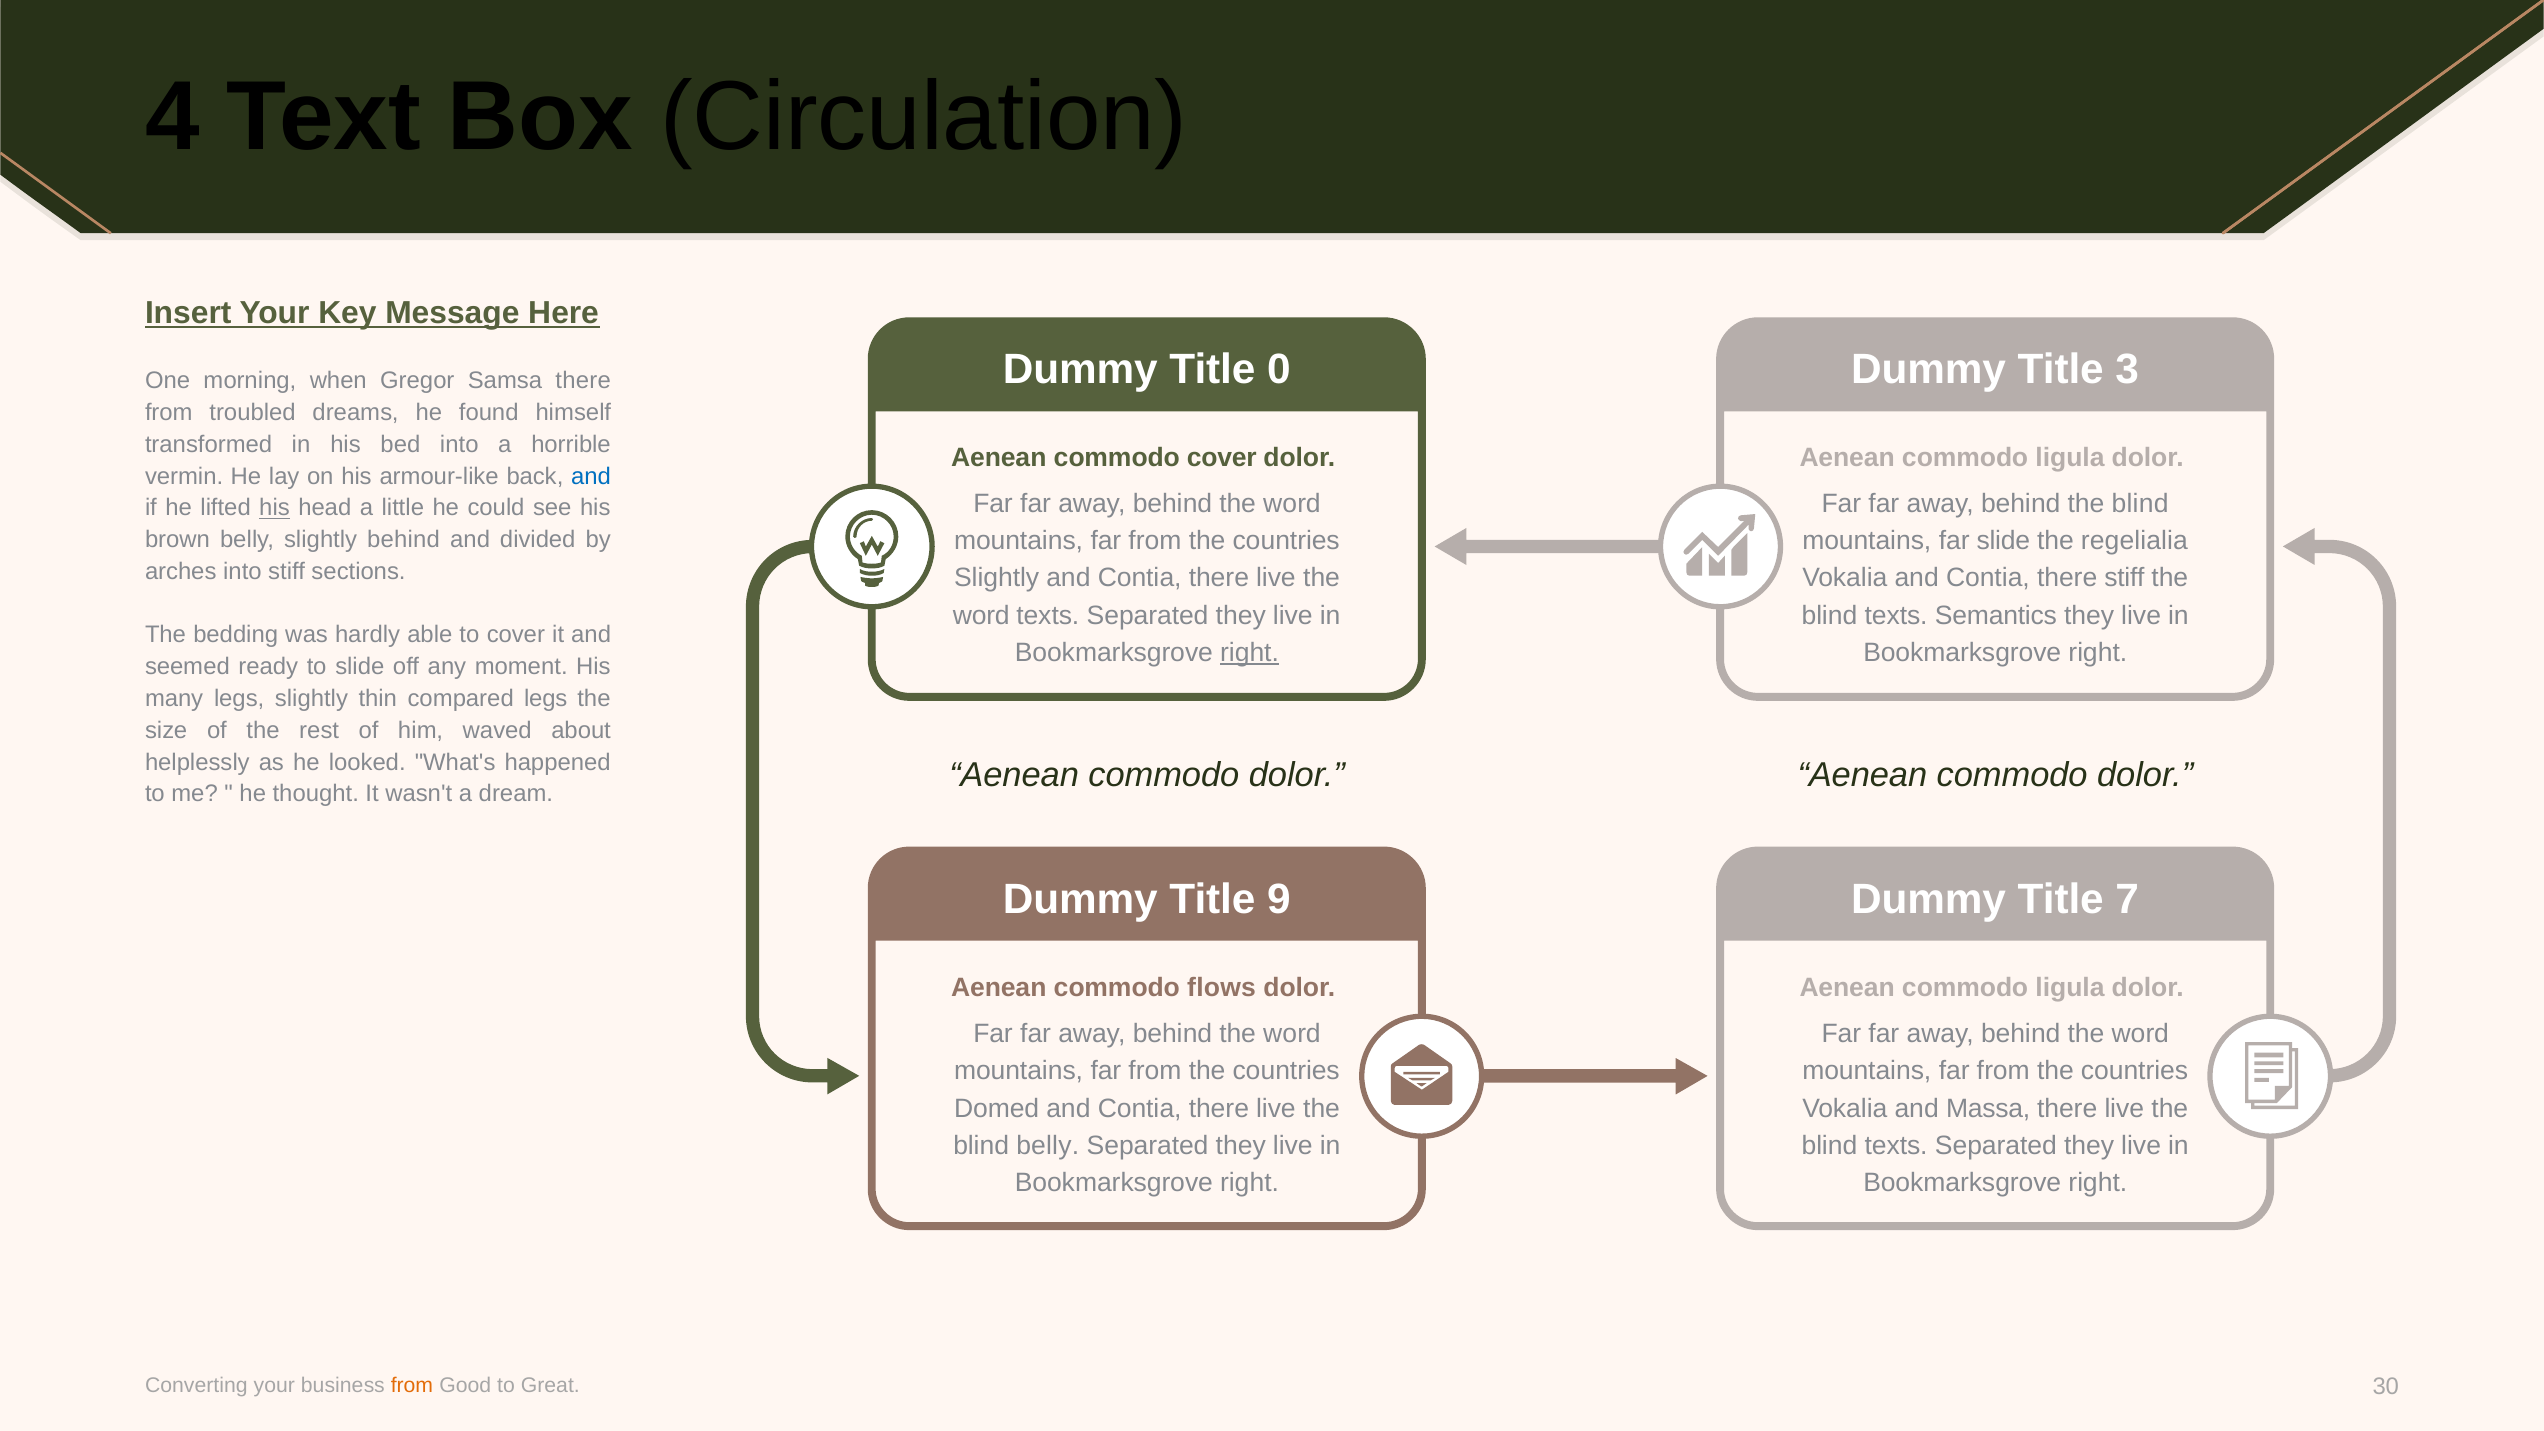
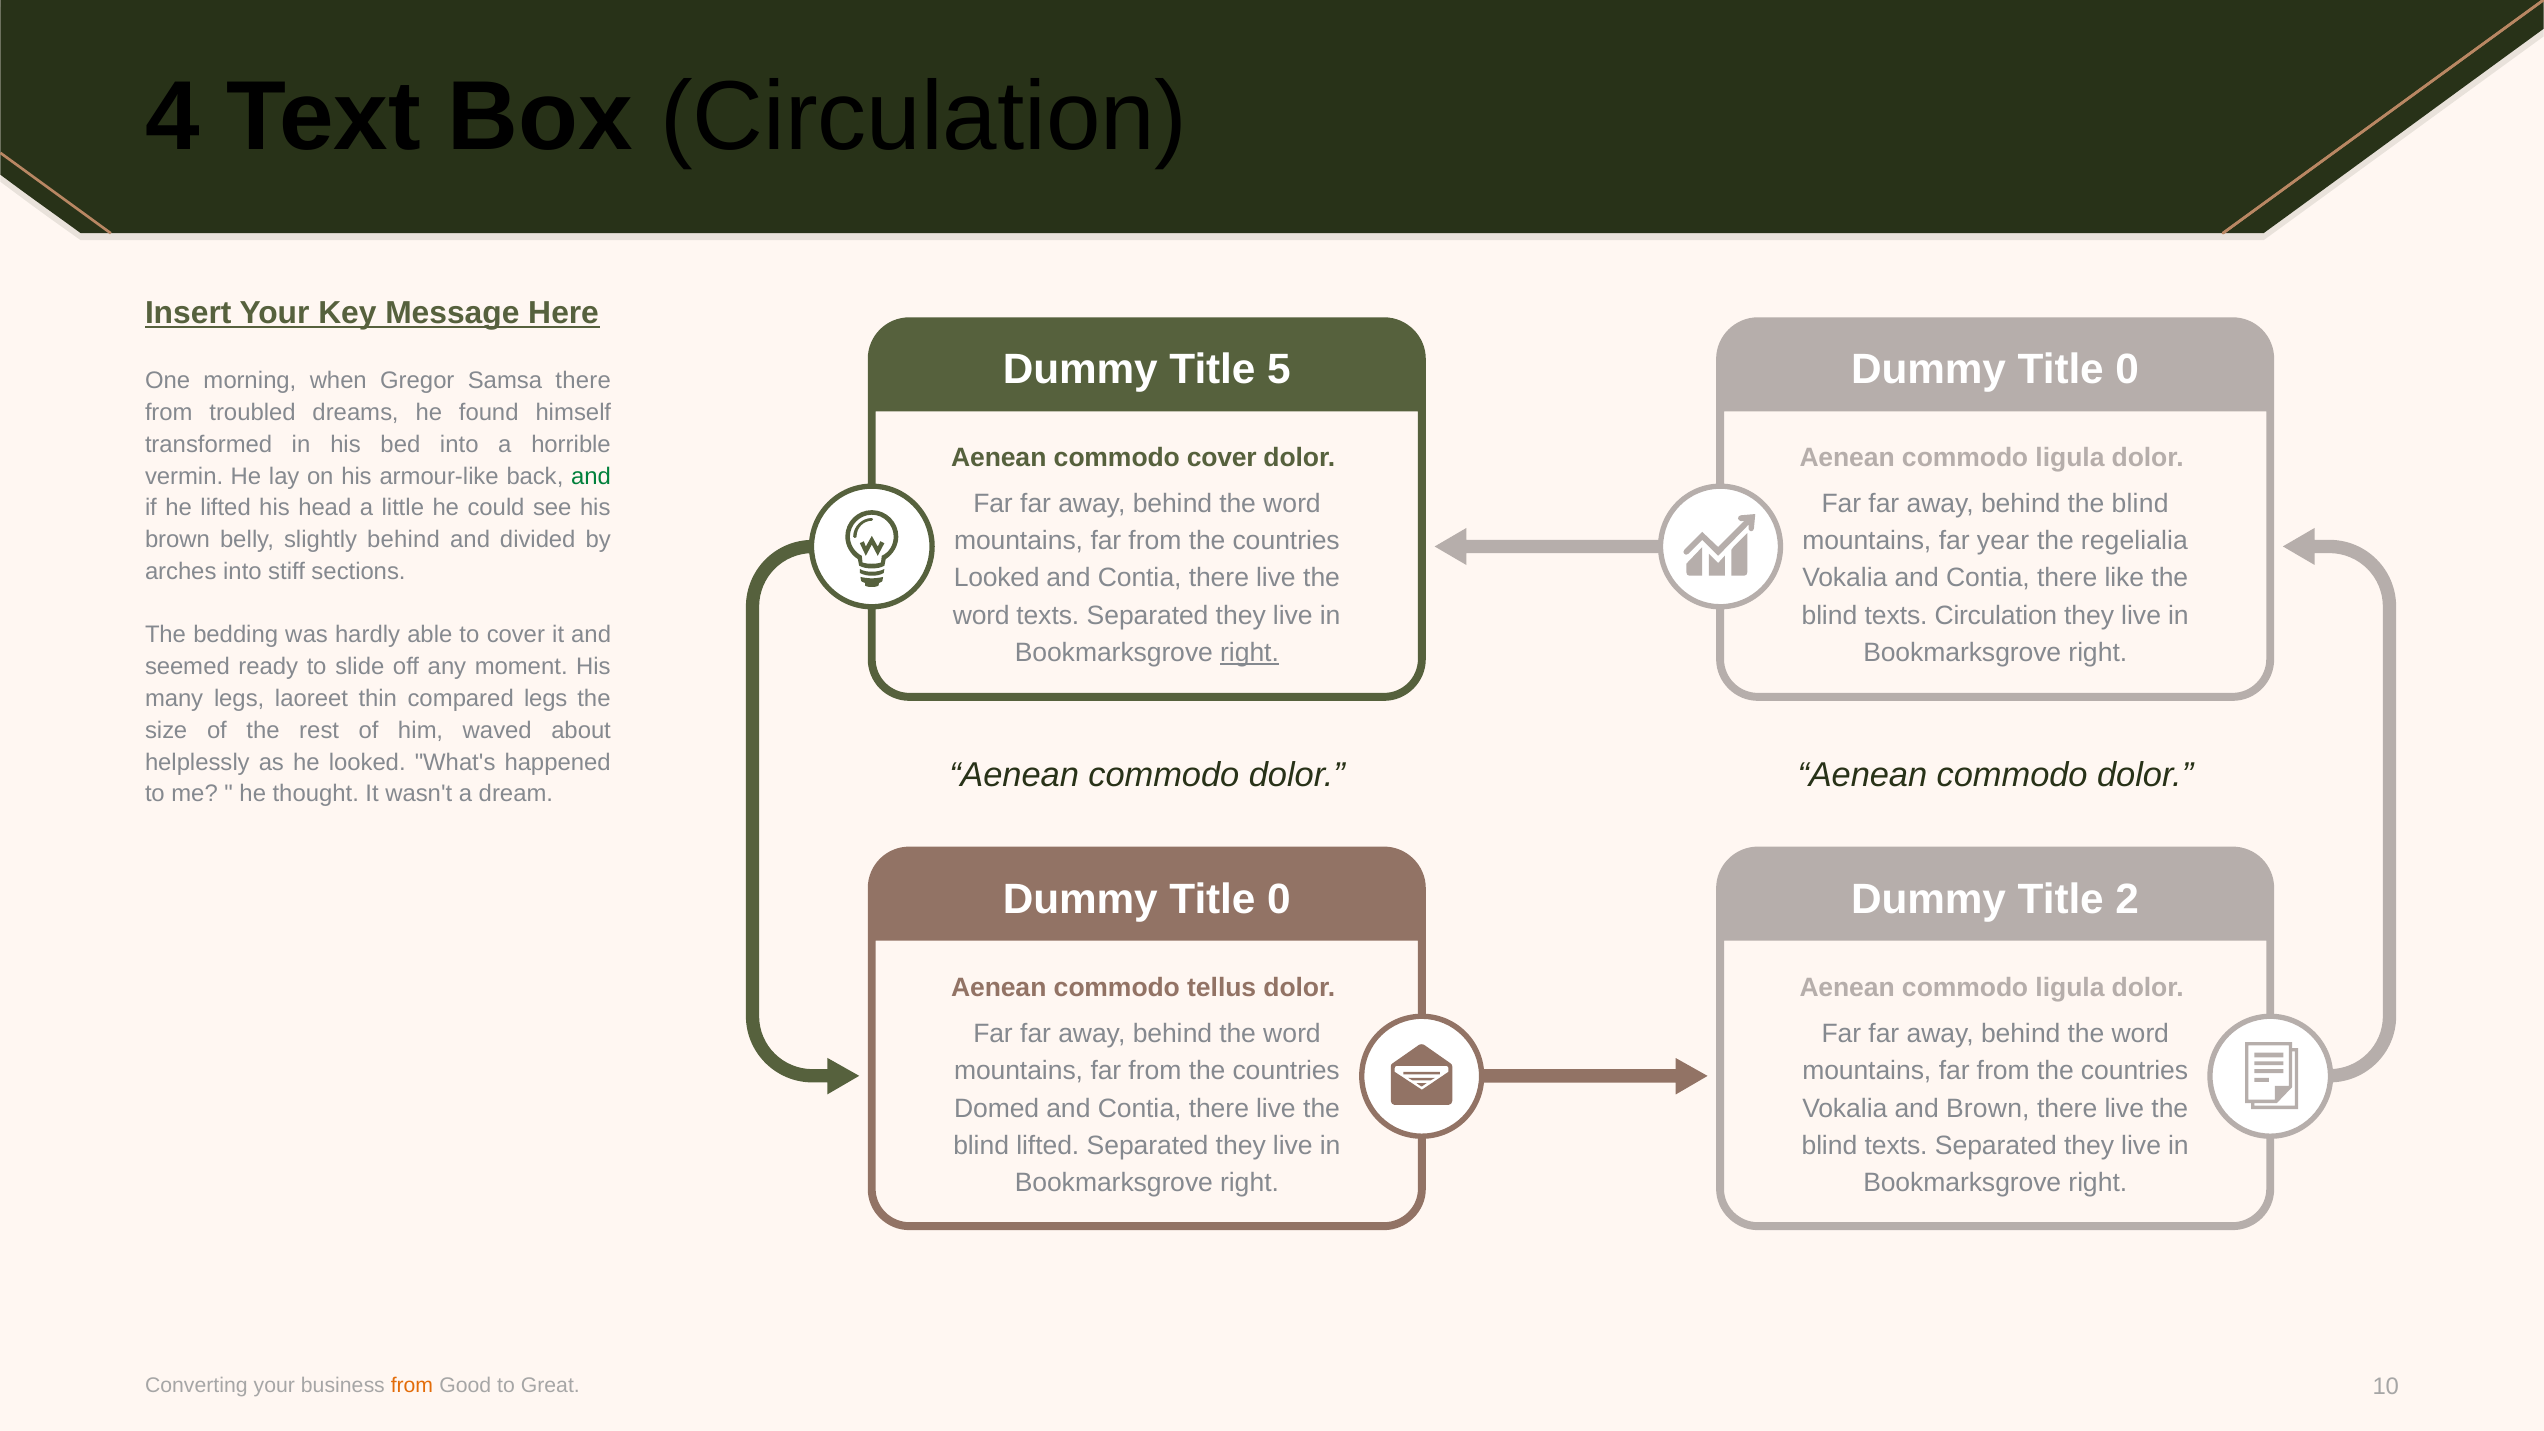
0: 0 -> 5 (1279, 369)
3: 3 -> 0 (2127, 369)
and colour: blue -> green (591, 476)
his underline: present -> none (275, 508)
far slide: slide -> year (2003, 541)
Slightly: Slightly -> Looked (997, 578)
there stiff: stiff -> like (2124, 578)
texts Semantics: Semantics -> Circulation (1996, 615)
legs slightly: slightly -> laoreet (311, 699)
9: 9 -> 0 (1279, 899)
7: 7 -> 2 (2127, 899)
flows: flows -> tellus (1222, 988)
and Massa: Massa -> Brown (1988, 1108)
blind belly: belly -> lifted (1048, 1145)
30: 30 -> 10 (2386, 1387)
